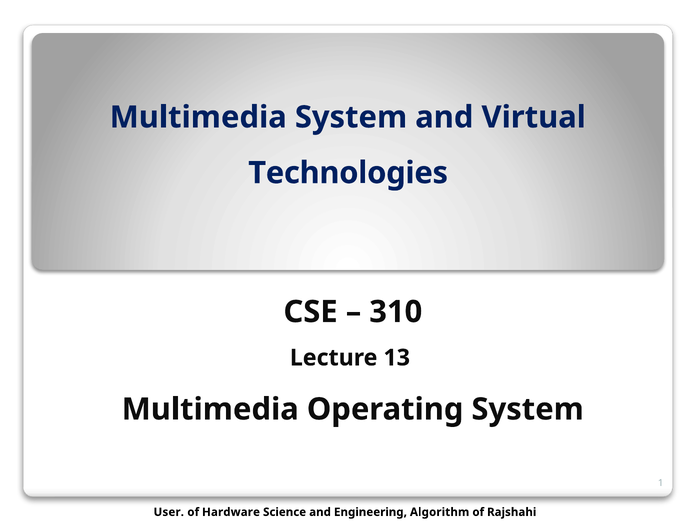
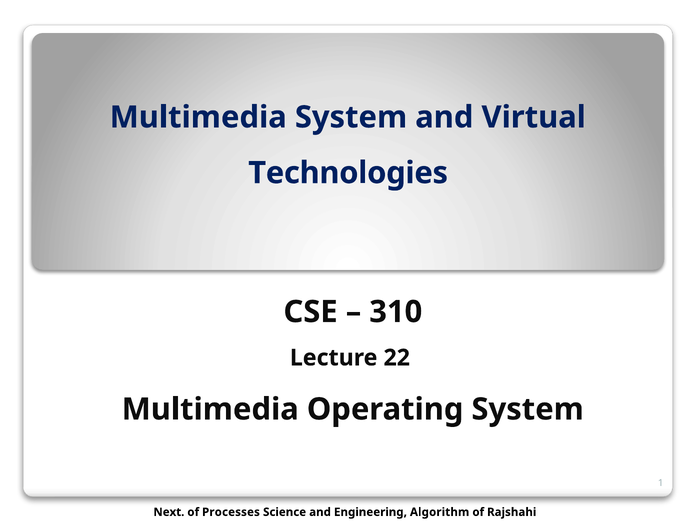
13: 13 -> 22 (397, 358)
User: User -> Next (169, 512)
Hardware: Hardware -> Processes (231, 512)
